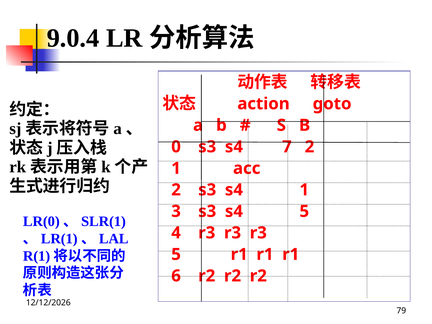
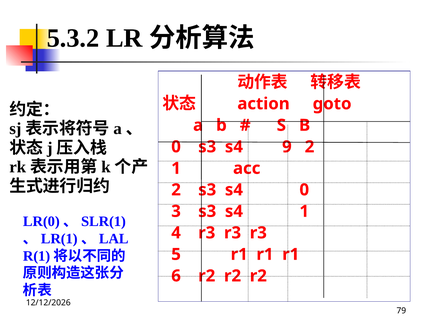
9.0.4: 9.0.4 -> 5.3.2 (73, 38)
7: 7 -> 9 (287, 147)
s4 1: 1 -> 0 (304, 190)
s4 5: 5 -> 1 (304, 211)
